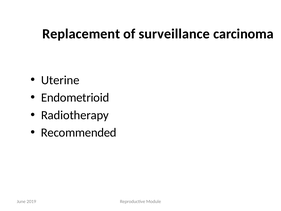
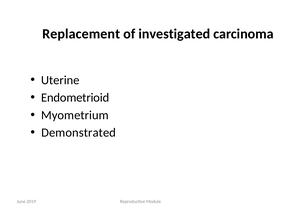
surveillance: surveillance -> investigated (174, 34)
Radiotherapy: Radiotherapy -> Myometrium (75, 115)
Recommended: Recommended -> Demonstrated (79, 132)
